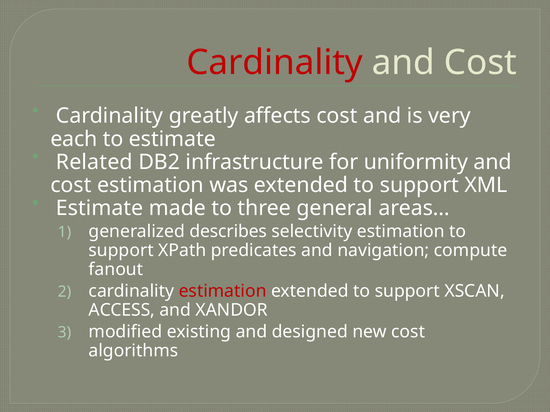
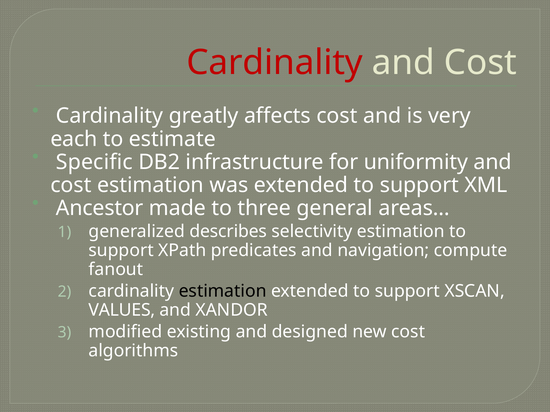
Related: Related -> Specific (94, 162)
Estimate: Estimate -> Ancestor (100, 208)
estimation colour: red -> black (223, 291)
ACCESS: ACCESS -> VALUES (122, 310)
